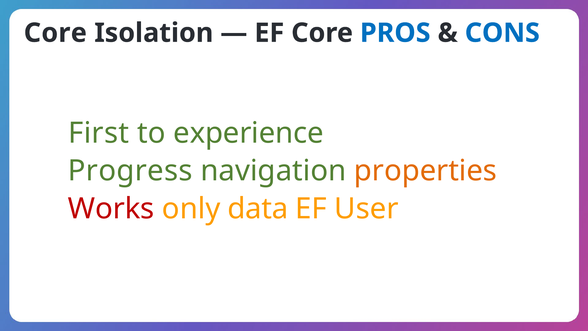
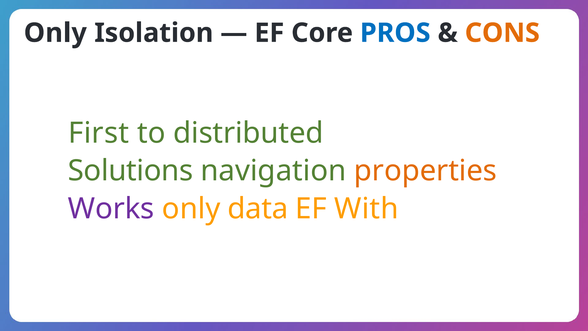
Core: Core -> Only (55, 33)
CONS colour: blue -> orange (502, 33)
experience: experience -> distributed (248, 133)
Progress: Progress -> Solutions (130, 171)
Works colour: red -> purple (111, 209)
User: User -> With (366, 209)
